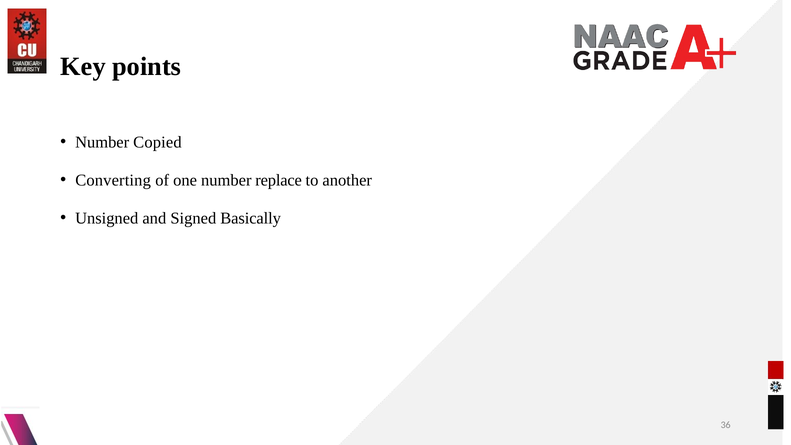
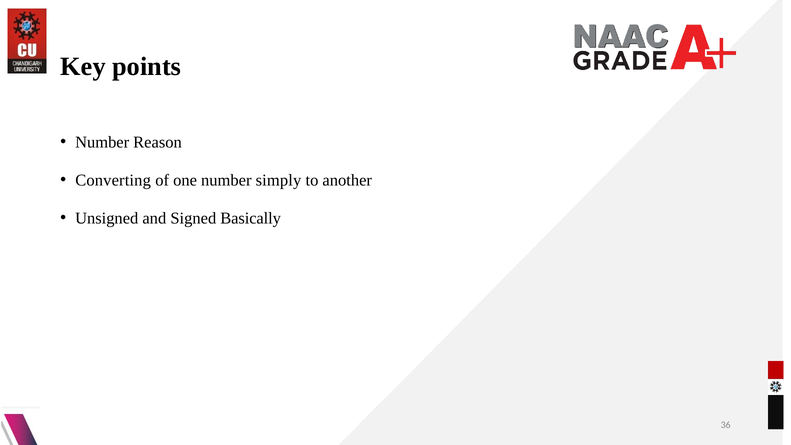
Copied: Copied -> Reason (158, 142)
replace: replace -> simply (278, 180)
